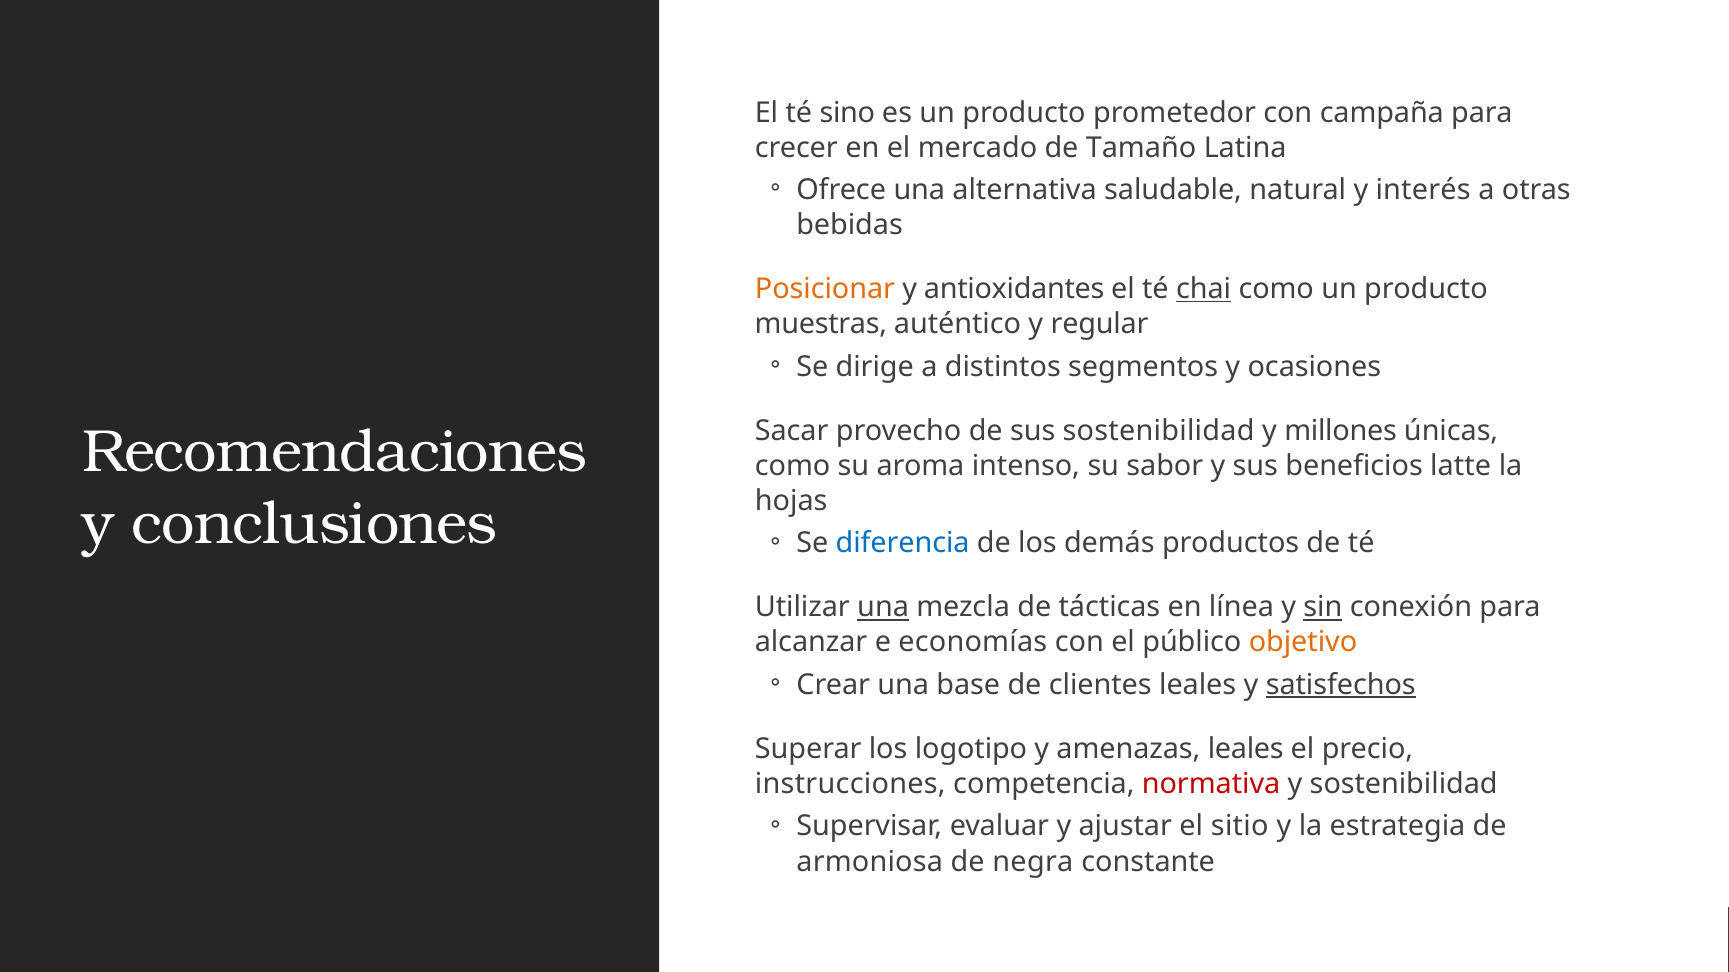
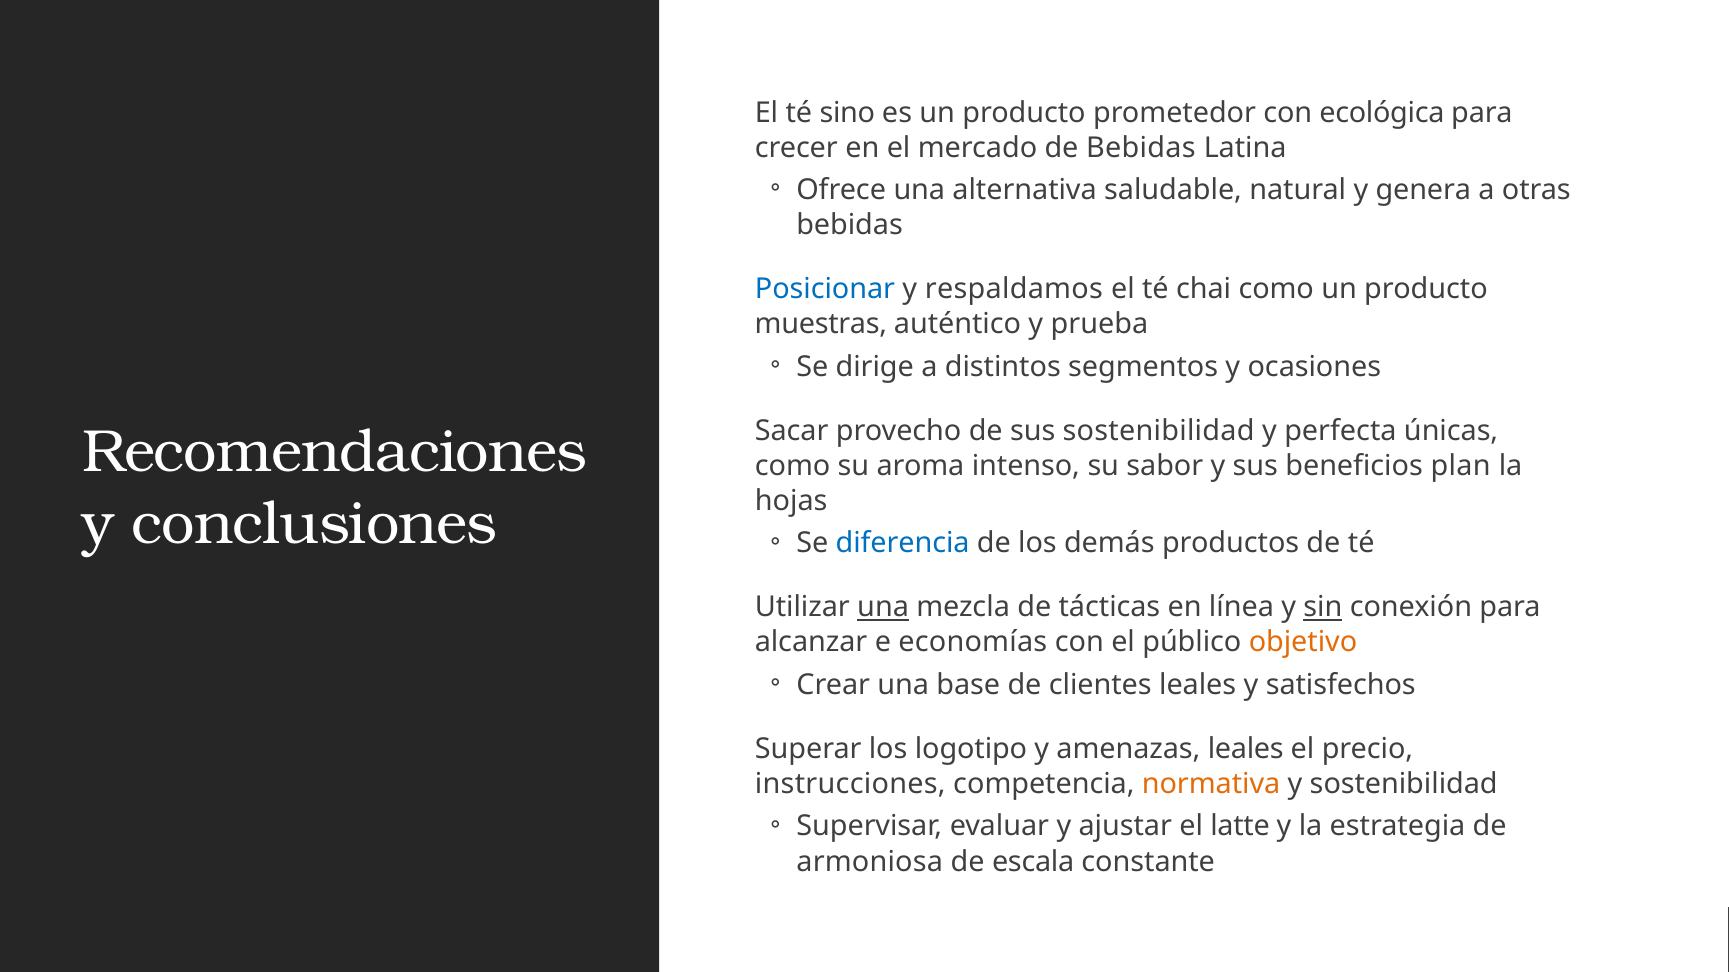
campaña: campaña -> ecológica (1382, 113)
de Tamaño: Tamaño -> Bebidas (1141, 148)
interés: interés -> genera (1423, 190)
Posicionar colour: orange -> blue (825, 289)
antioxidantes: antioxidantes -> respaldamos (1014, 289)
chai underline: present -> none (1204, 289)
regular: regular -> prueba (1099, 325)
millones: millones -> perfecta (1340, 431)
latte: latte -> plan (1461, 466)
satisfechos underline: present -> none (1341, 685)
normativa colour: red -> orange (1211, 784)
sitio: sitio -> latte (1240, 827)
negra: negra -> escala (1033, 862)
